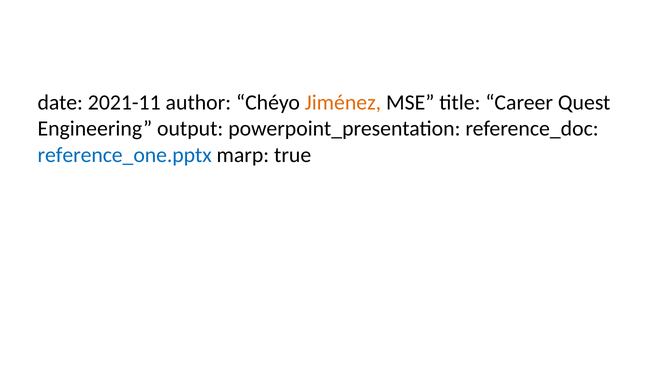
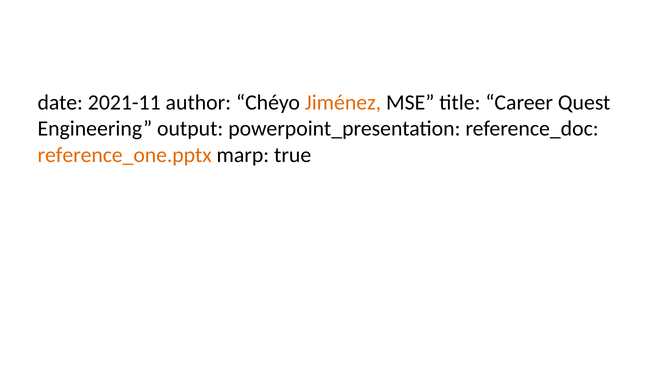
reference_one.pptx colour: blue -> orange (125, 155)
